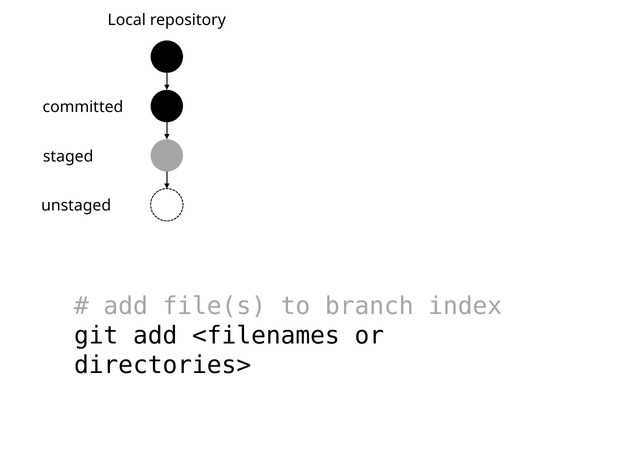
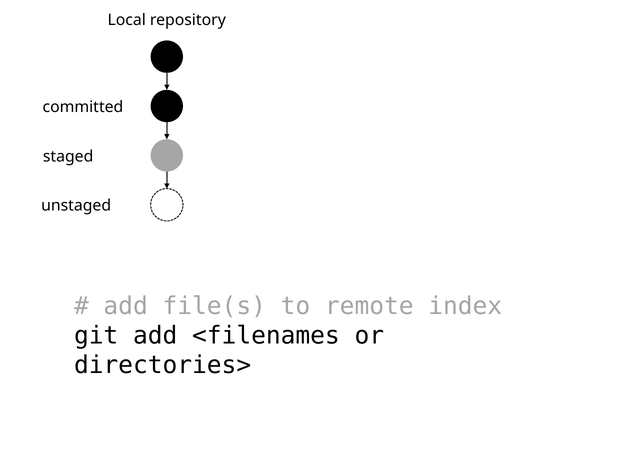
branch: branch -> remote (369, 306)
